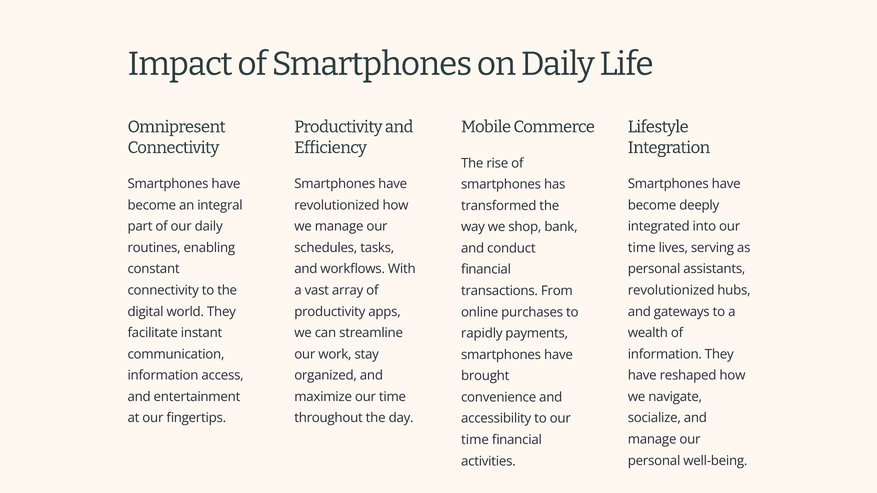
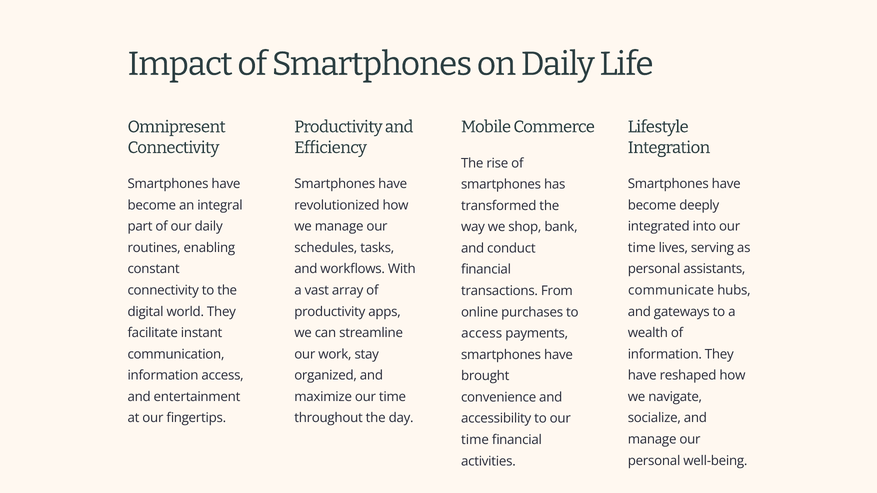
revolutionized: revolutionized -> communicate (671, 291)
rapidly: rapidly -> access (482, 334)
